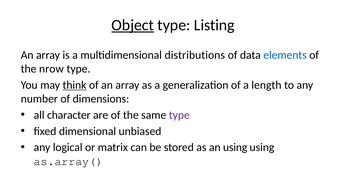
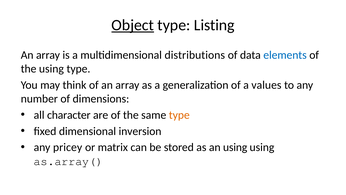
the nrow: nrow -> using (51, 69)
think underline: present -> none (74, 85)
length: length -> values (266, 85)
type colour: purple -> orange (179, 115)
unbiased: unbiased -> inversion (140, 131)
logical: logical -> pricey (68, 147)
